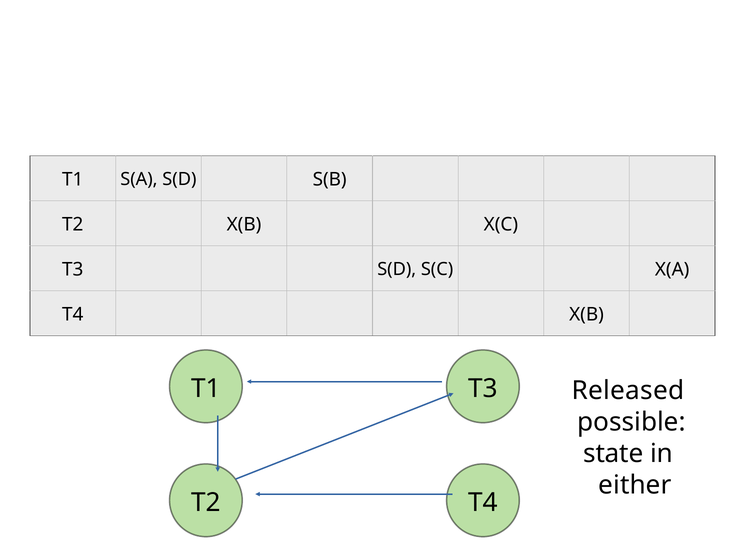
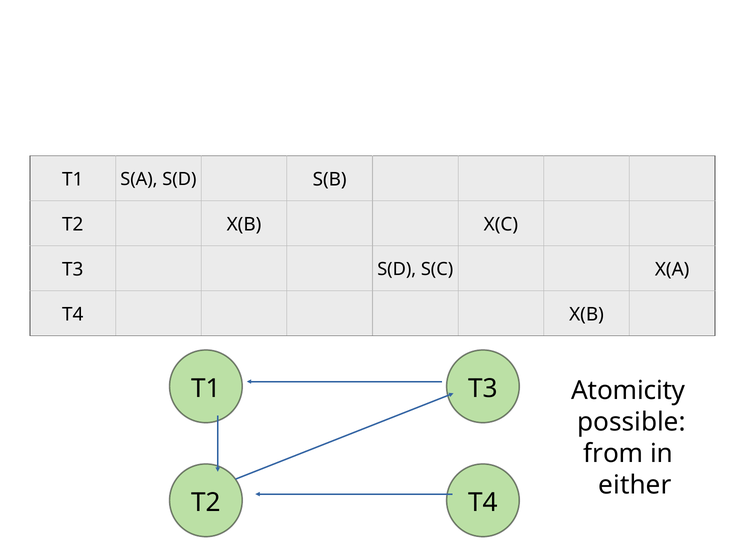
Released: Released -> Atomicity (628, 391)
state: state -> from (613, 454)
